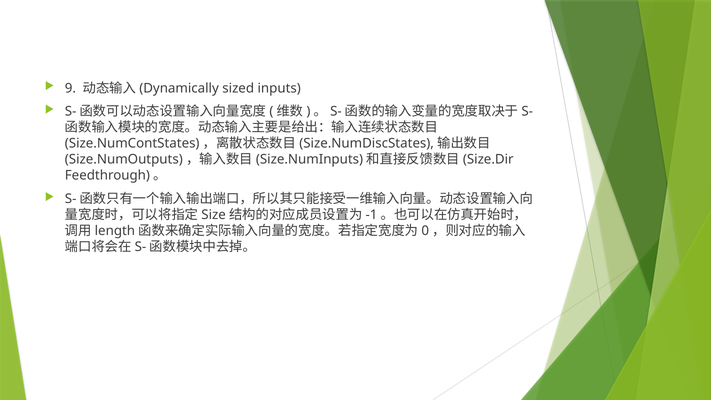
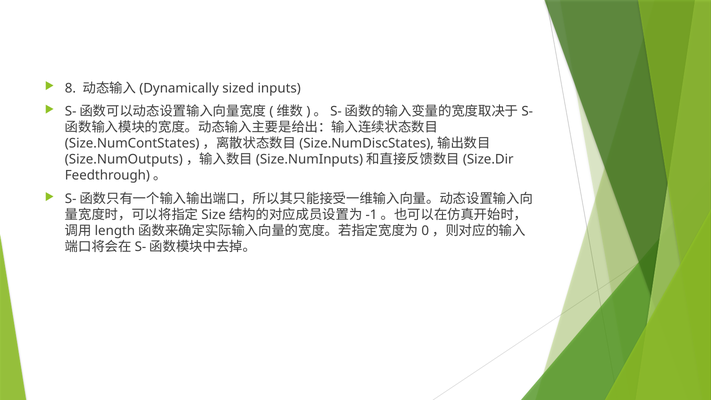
9: 9 -> 8 (70, 88)
